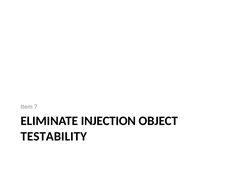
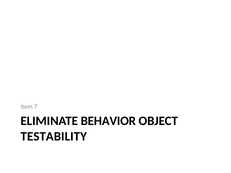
INJECTION: INJECTION -> BEHAVIOR (108, 121)
